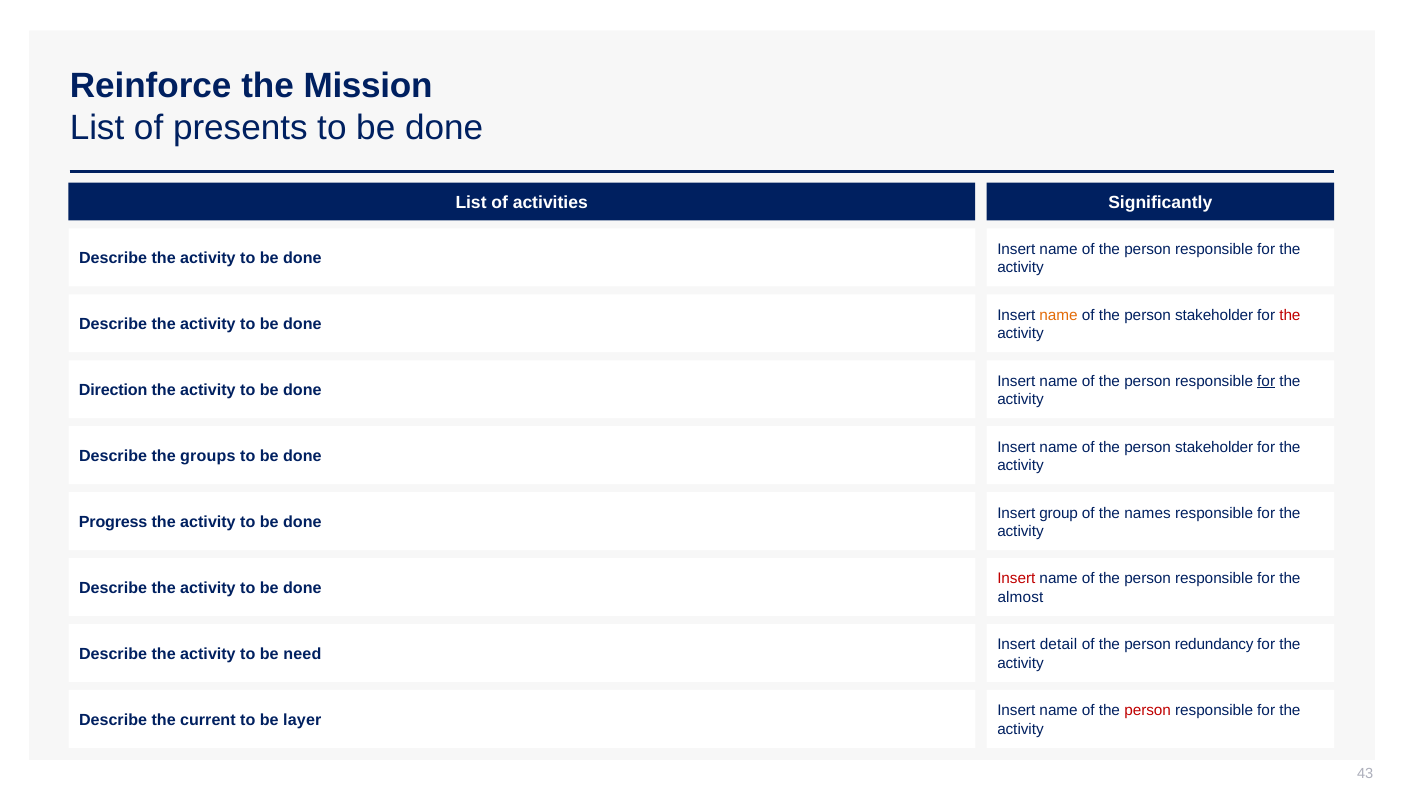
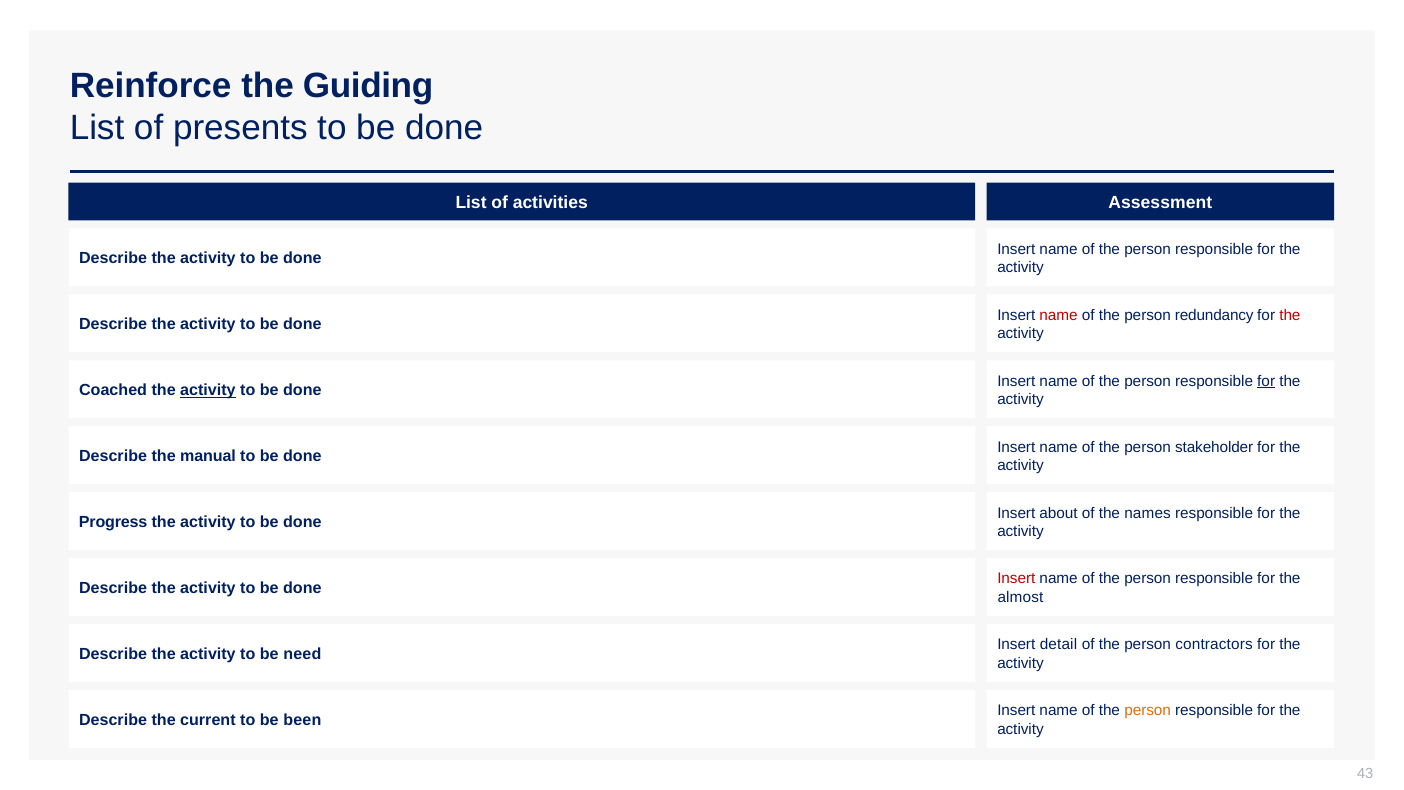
Mission: Mission -> Guiding (368, 86)
Significantly: Significantly -> Assessment (1160, 203)
name colour: orange -> red (1059, 315)
stakeholder: stakeholder -> redundancy (1214, 315)
Direction: Direction -> Coached (113, 390)
activity underline: none -> present (208, 390)
groups: groups -> manual (208, 456)
group: group -> about (1059, 513)
redundancy: redundancy -> contractors (1214, 645)
person colour: red -> orange (1148, 711)
layer: layer -> been (302, 720)
